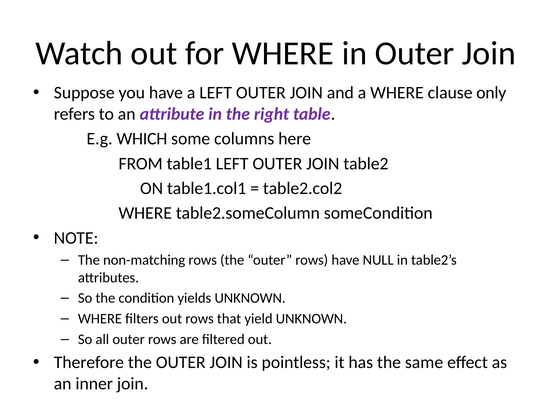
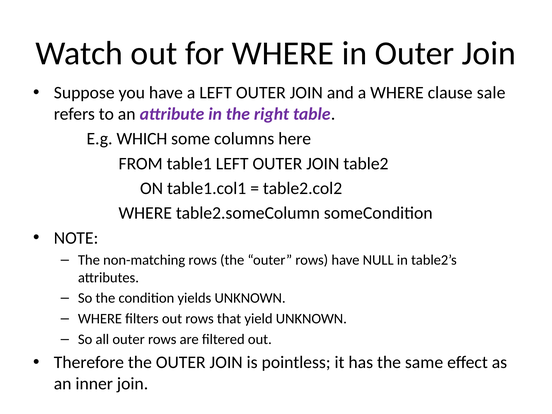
only: only -> sale (491, 93)
